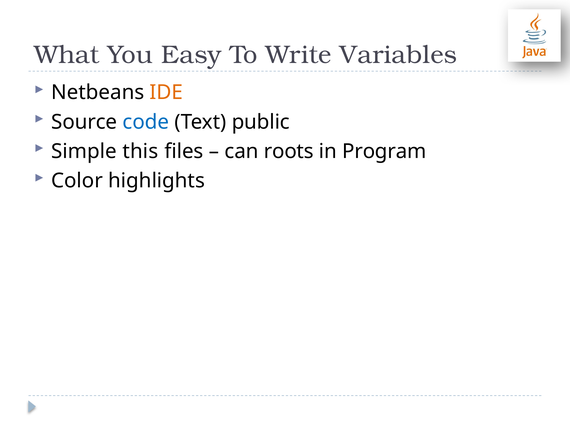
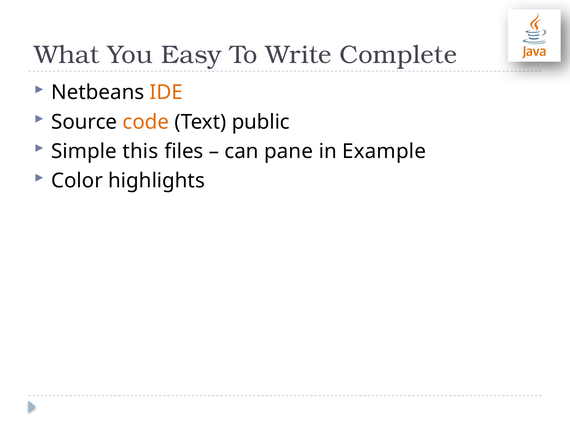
Variables: Variables -> Complete (398, 55)
code colour: blue -> orange (146, 122)
roots: roots -> pane (289, 151)
Program: Program -> Example (384, 151)
